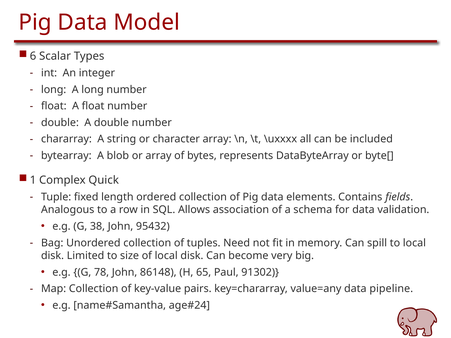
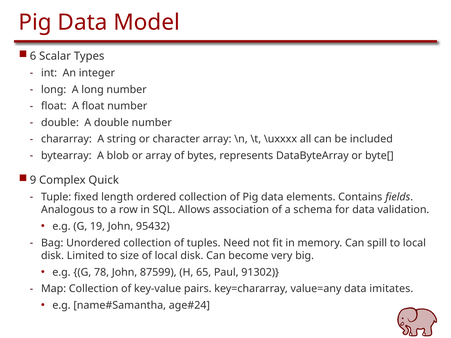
1: 1 -> 9 (33, 180)
38: 38 -> 19 (97, 226)
86148: 86148 -> 87599 (158, 272)
pipeline: pipeline -> imitates (391, 289)
